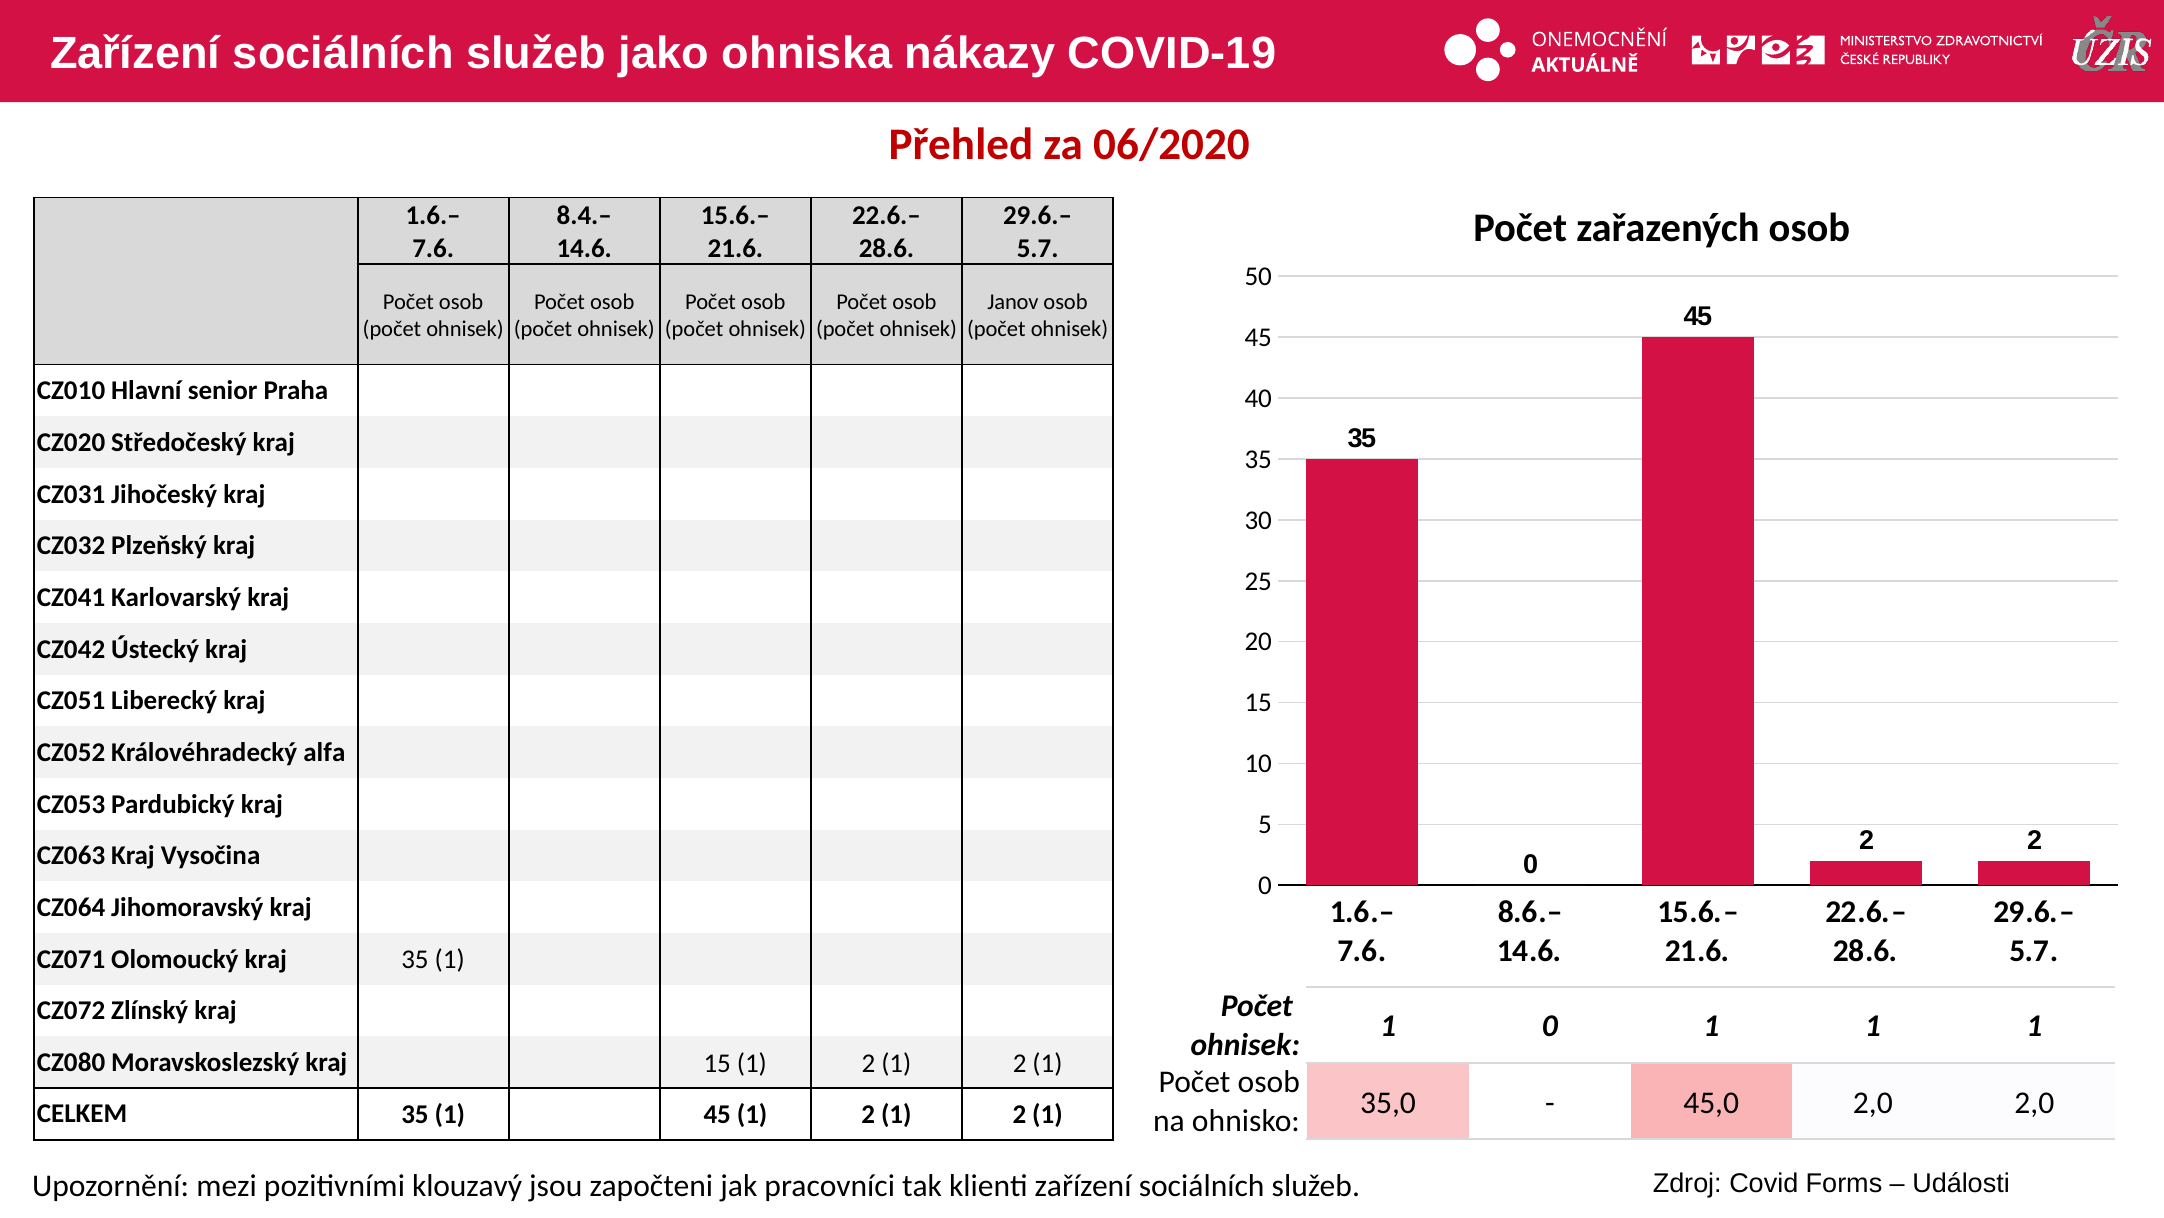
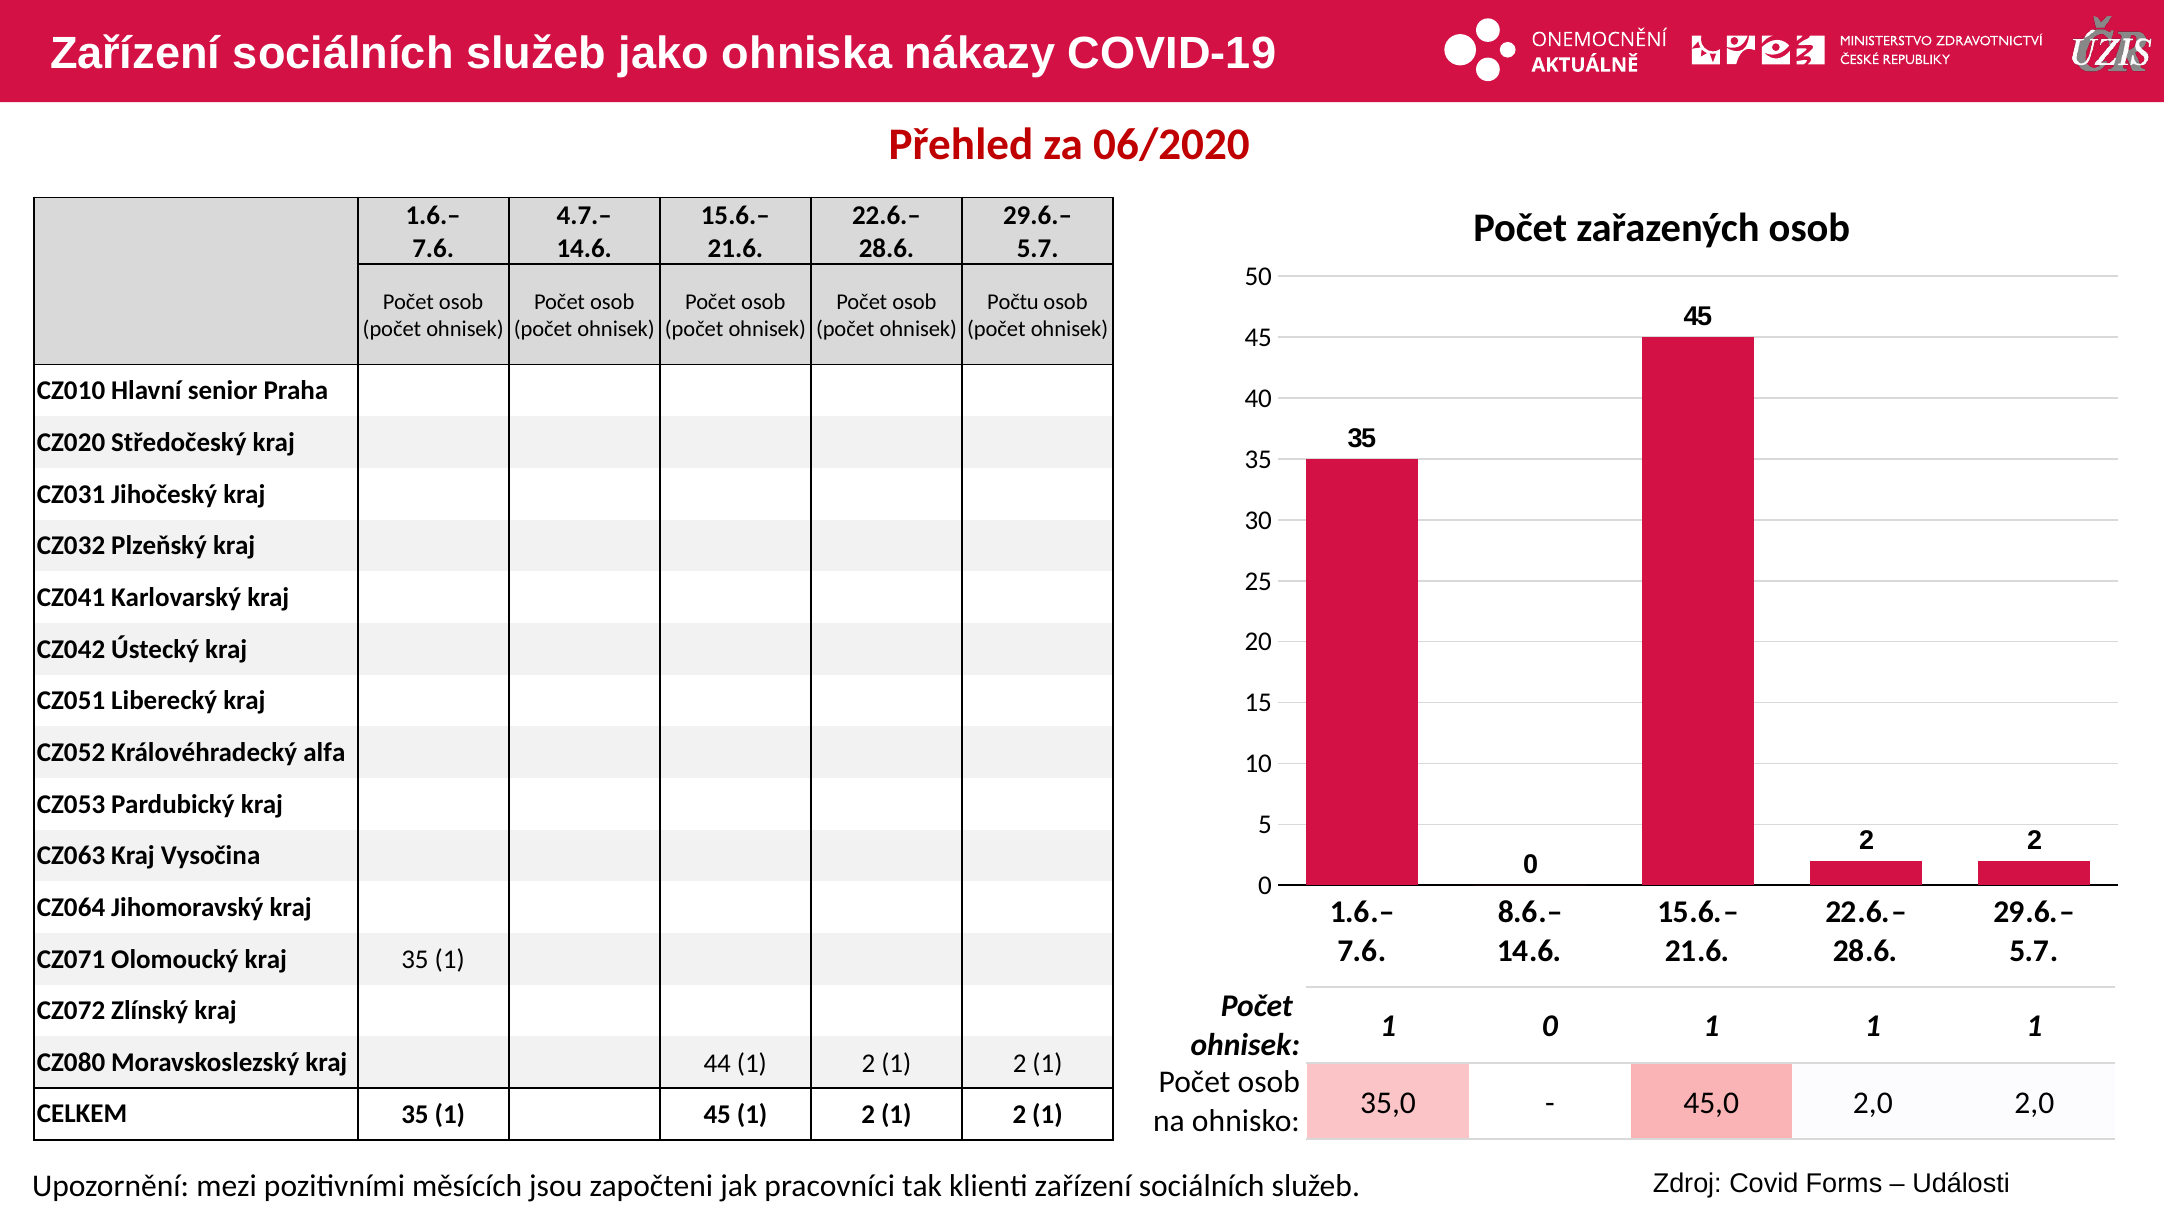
8.4.–: 8.4.– -> 4.7.– (584, 216)
Janov: Janov -> Počtu (1013, 302)
kraj 15: 15 -> 44 (717, 1063)
klouzavý: klouzavý -> měsících (467, 1185)
